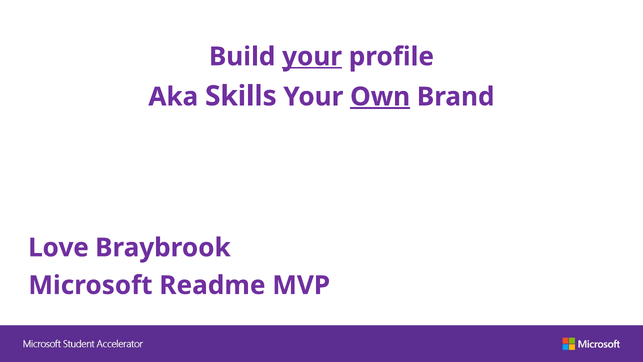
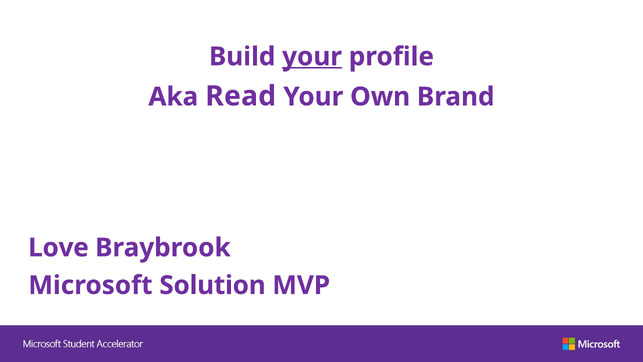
Skills: Skills -> Read (241, 96)
Own underline: present -> none (380, 97)
Readme: Readme -> Solution (213, 285)
